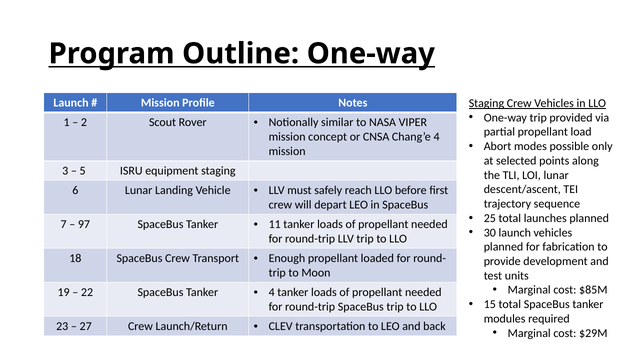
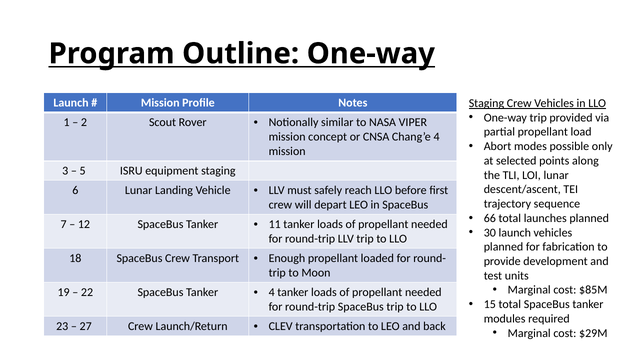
25: 25 -> 66 (490, 218)
97: 97 -> 12 (84, 224)
